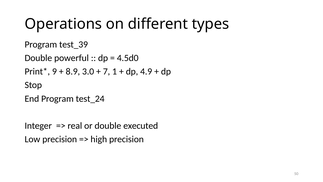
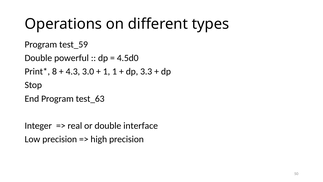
test_39: test_39 -> test_59 (74, 44)
9: 9 -> 8 (54, 71)
8.9: 8.9 -> 4.3 (73, 71)
7: 7 -> 1 (107, 71)
4.9: 4.9 -> 3.3 (146, 71)
test_24: test_24 -> test_63 (90, 98)
executed: executed -> interface (141, 126)
